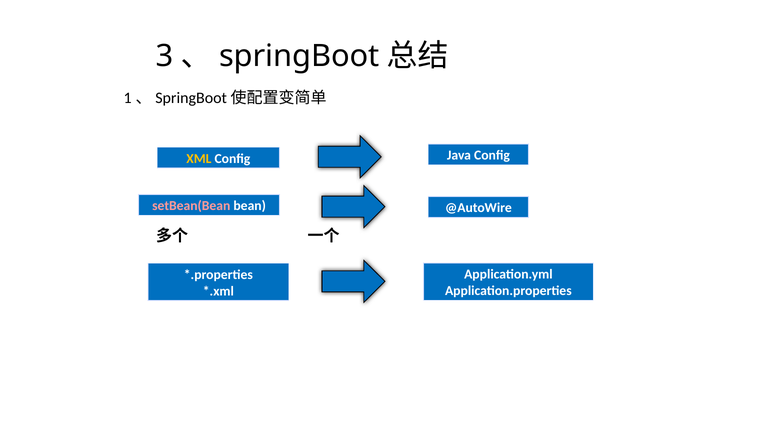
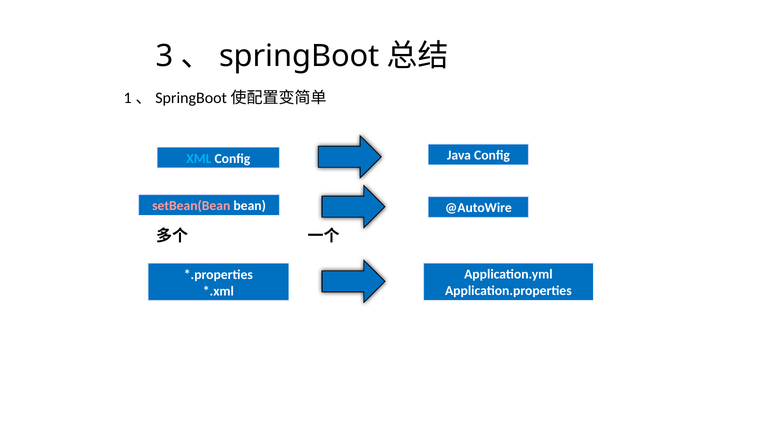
XML colour: yellow -> light blue (199, 159)
